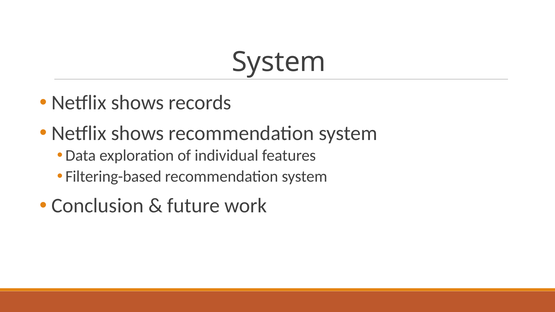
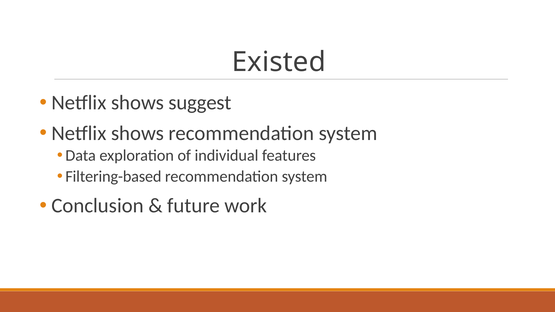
System: System -> Existed (279, 62)
records: records -> suggest (200, 103)
